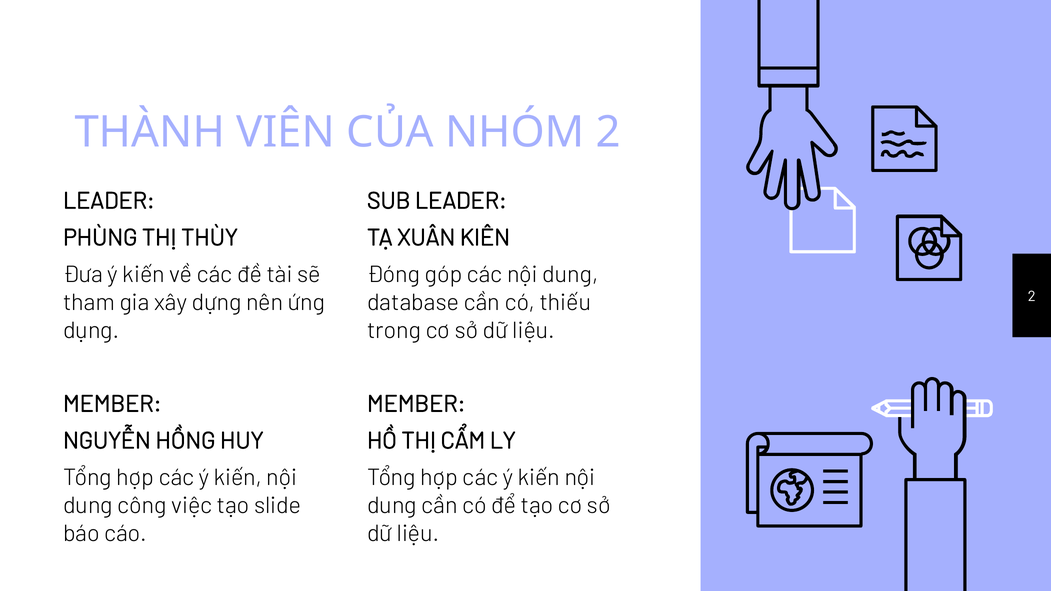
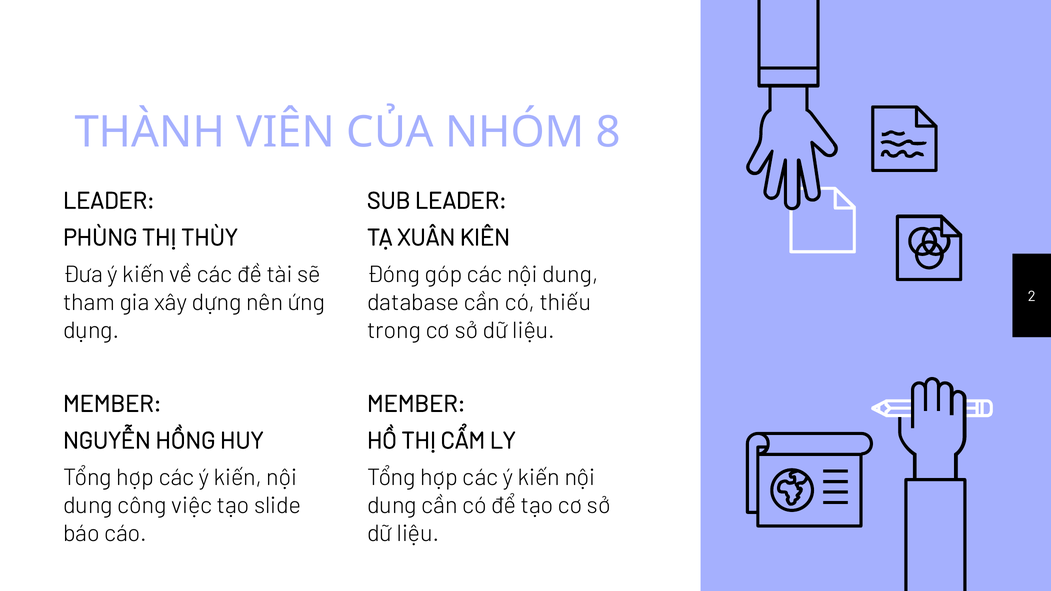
NHÓM 2: 2 -> 8 (608, 132)
